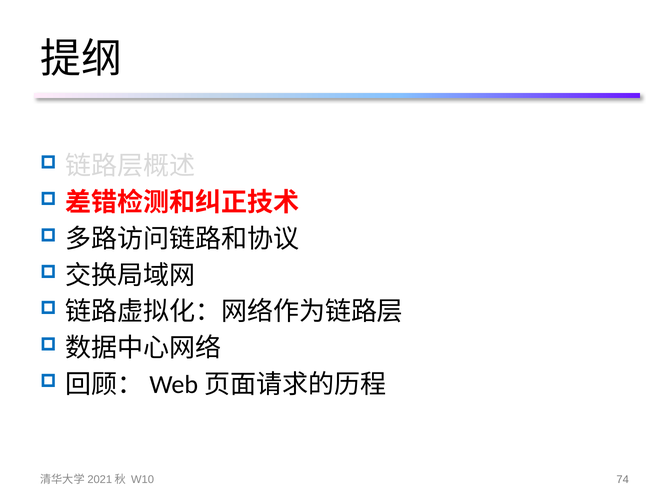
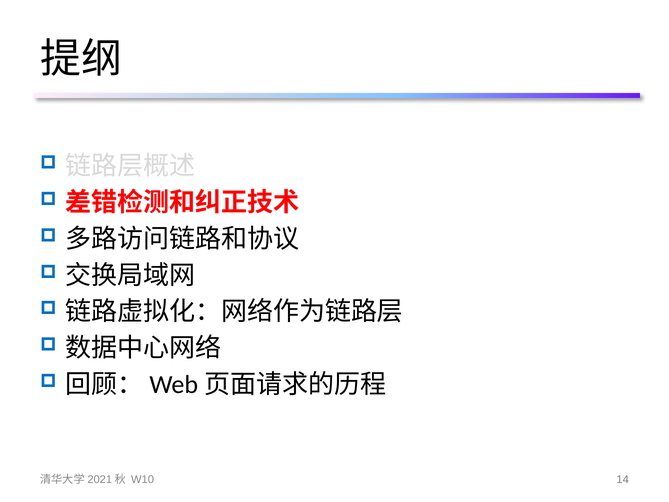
74: 74 -> 14 (623, 479)
